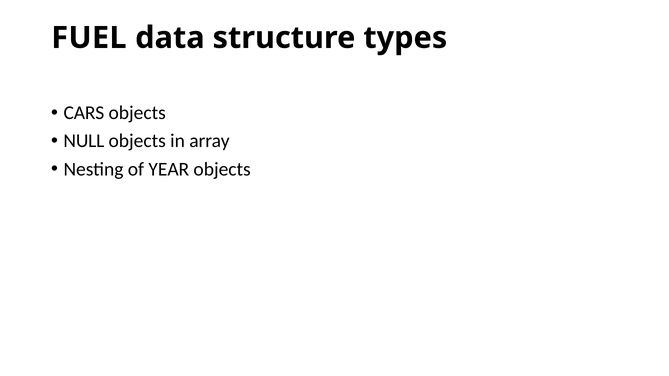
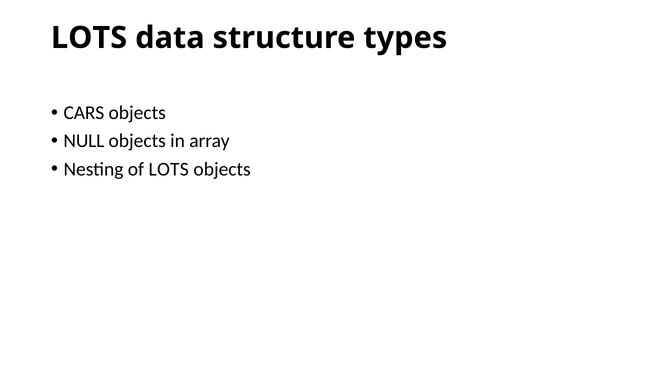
FUEL: FUEL -> LOTS (89, 38)
of YEAR: YEAR -> LOTS (169, 169)
